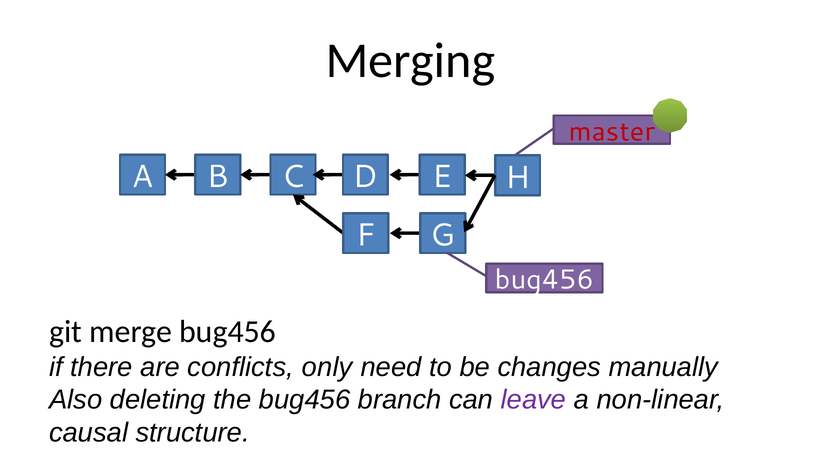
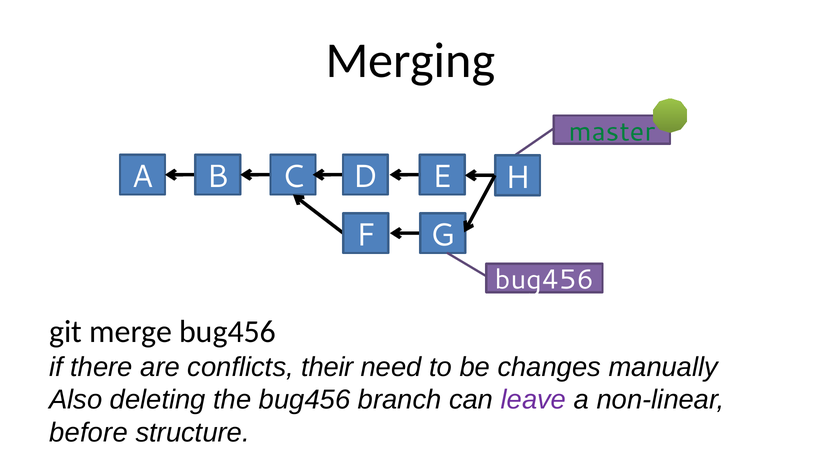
master colour: red -> green (612, 132)
only: only -> their (327, 367)
causal: causal -> before (89, 433)
